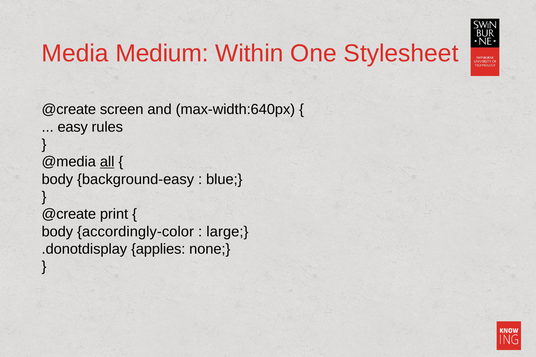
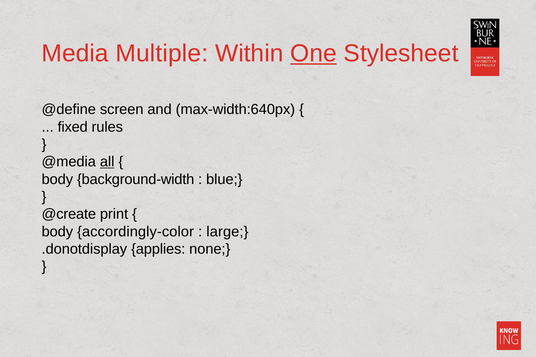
Medium: Medium -> Multiple (162, 53)
One underline: none -> present (314, 53)
@create: @create -> @define (69, 110)
easy: easy -> fixed (73, 127)
background-easy: background-easy -> background-width (136, 179)
